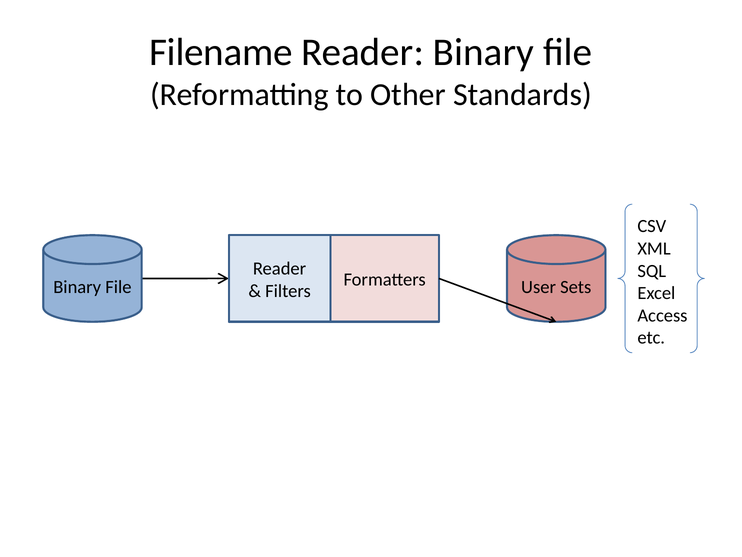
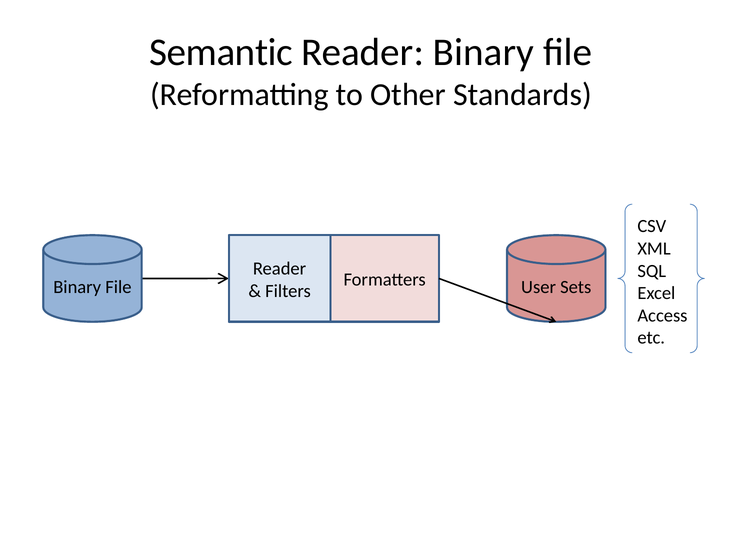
Filename: Filename -> Semantic (221, 52)
